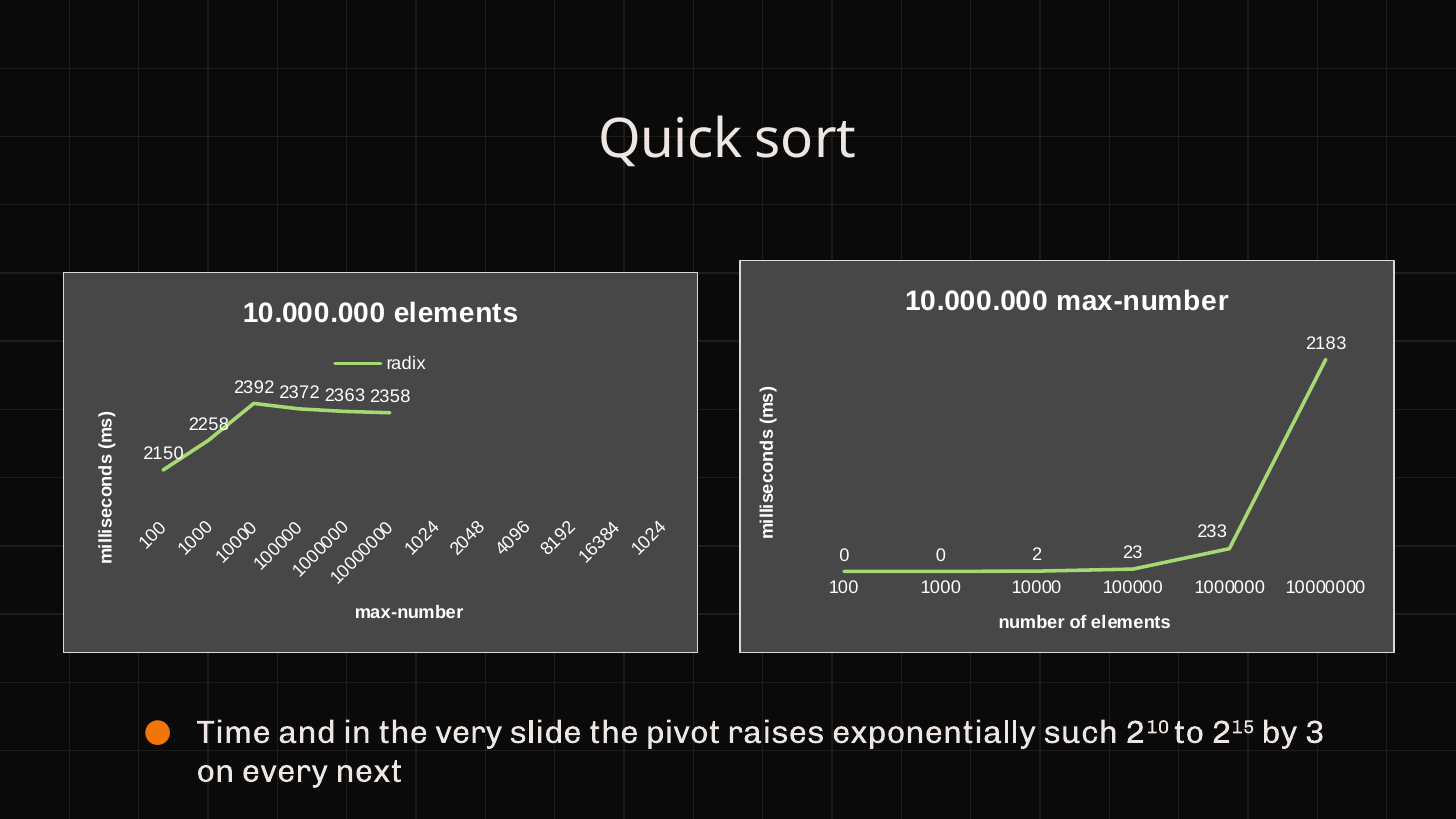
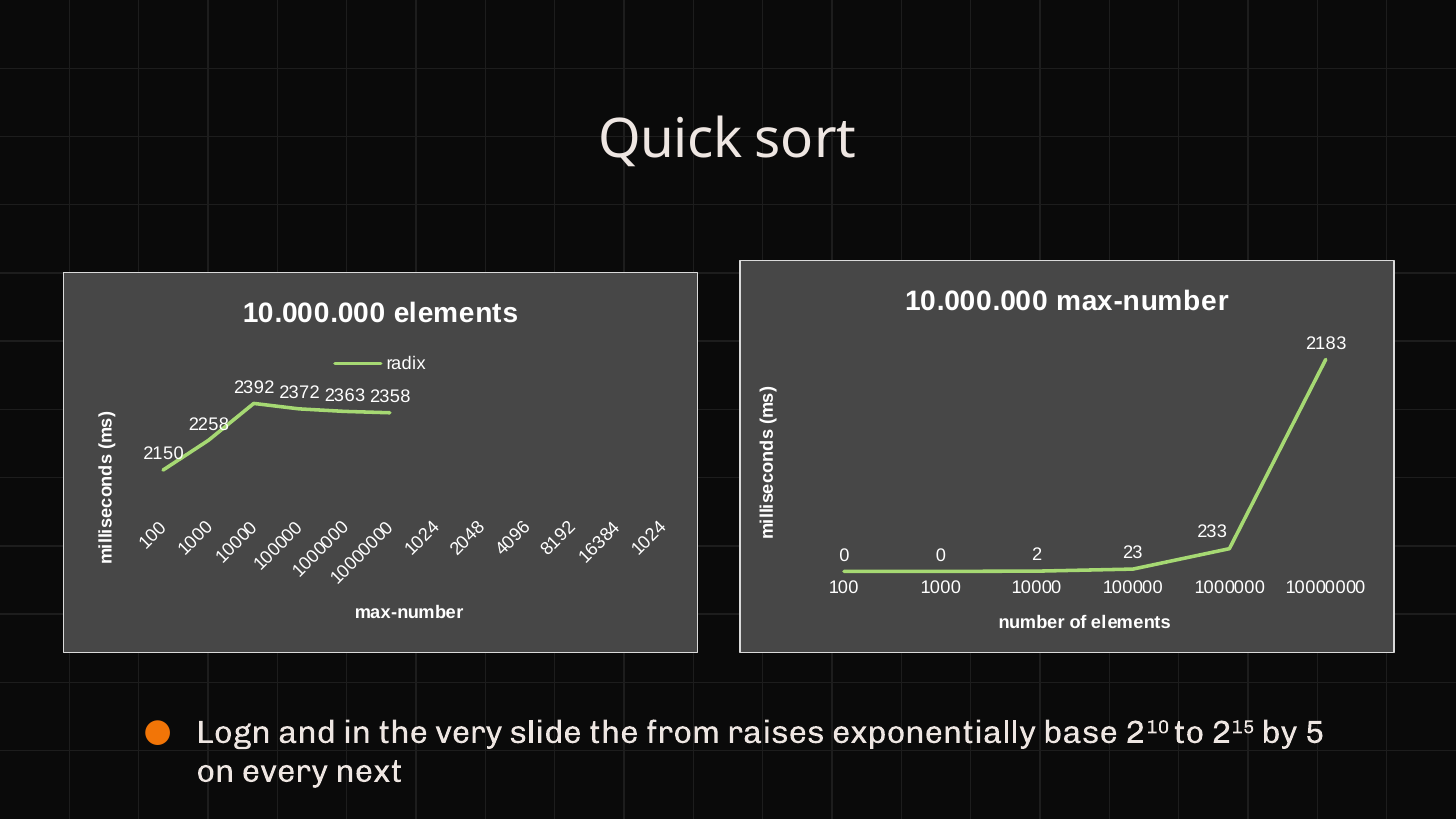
Time: Time -> Logn (234, 732)
pivot: pivot -> from (683, 732)
such: such -> base (1081, 732)
by 3: 3 -> 5 (1315, 732)
